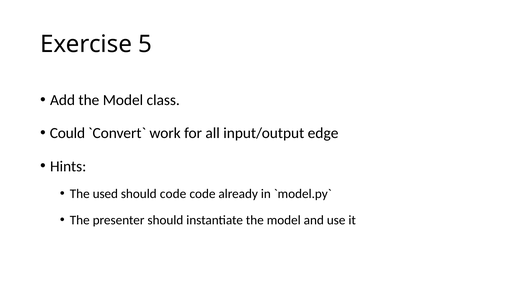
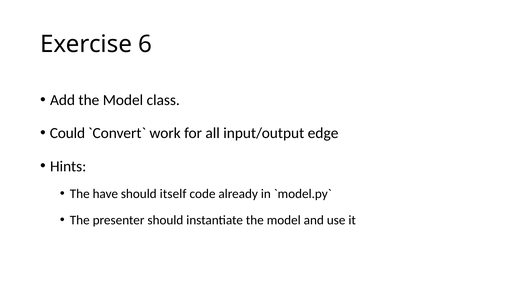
5: 5 -> 6 (145, 44)
used: used -> have (105, 194)
should code: code -> itself (173, 194)
